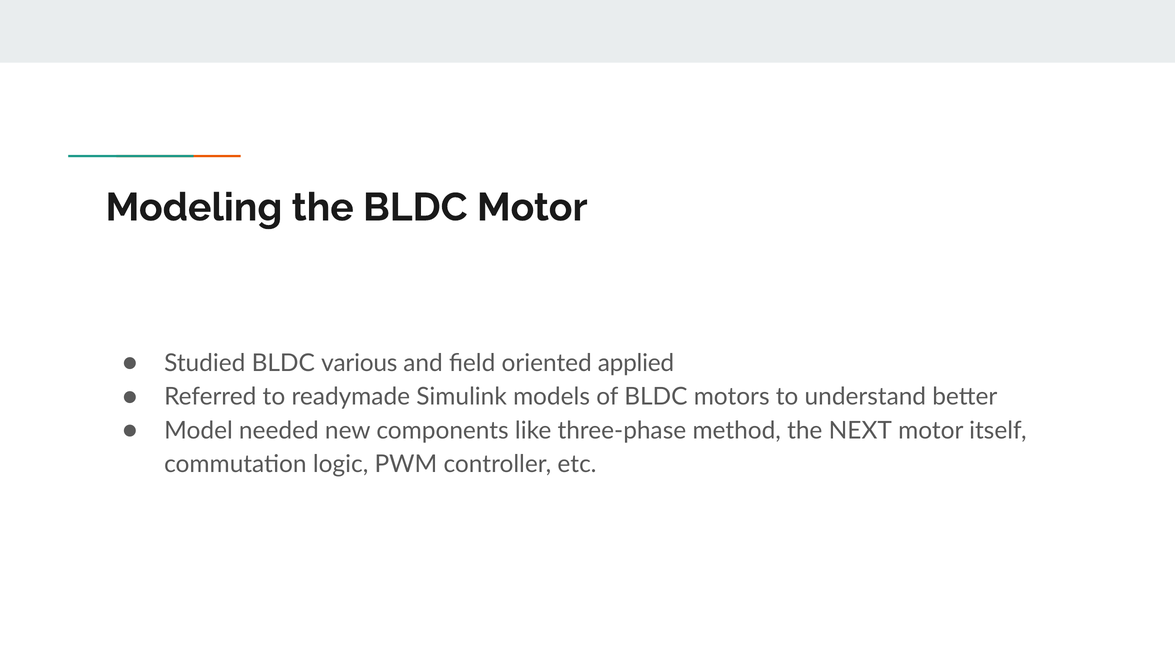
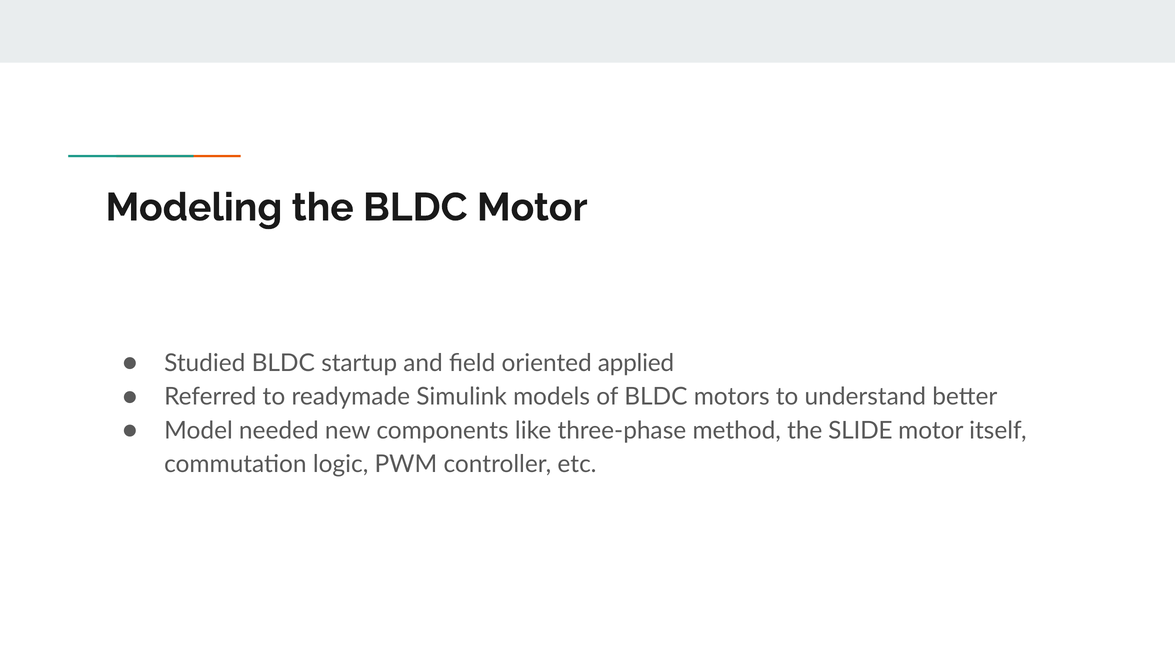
various: various -> startup (359, 363)
NEXT: NEXT -> SLIDE (860, 431)
